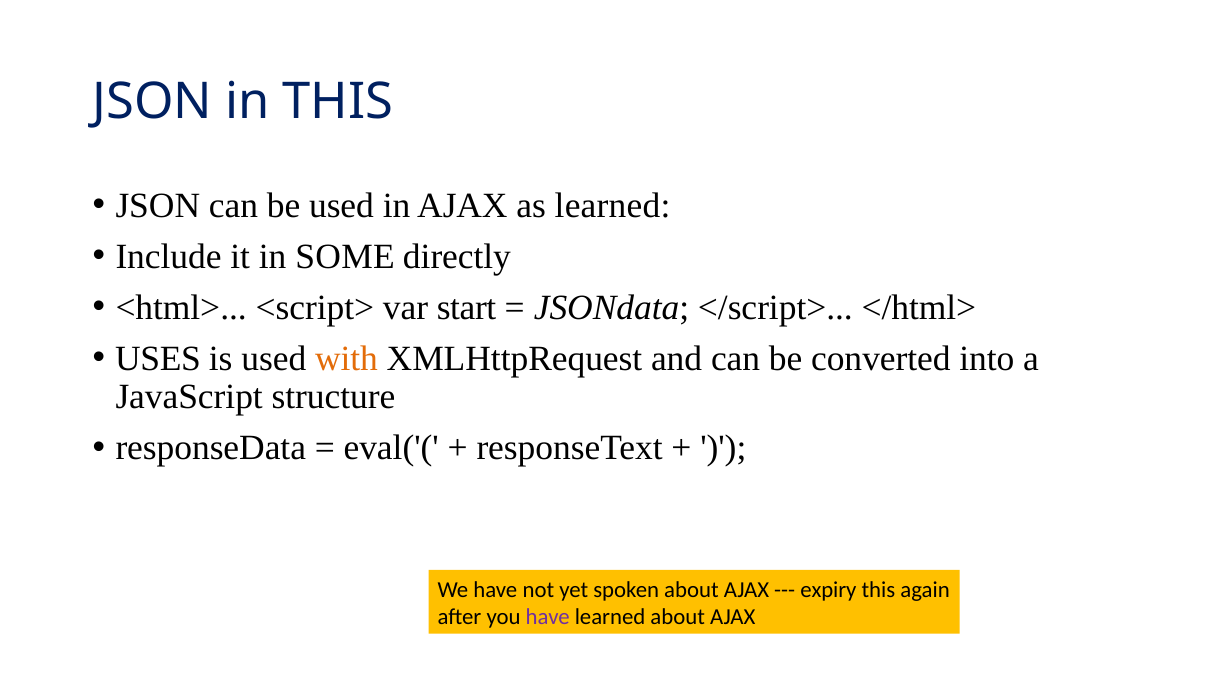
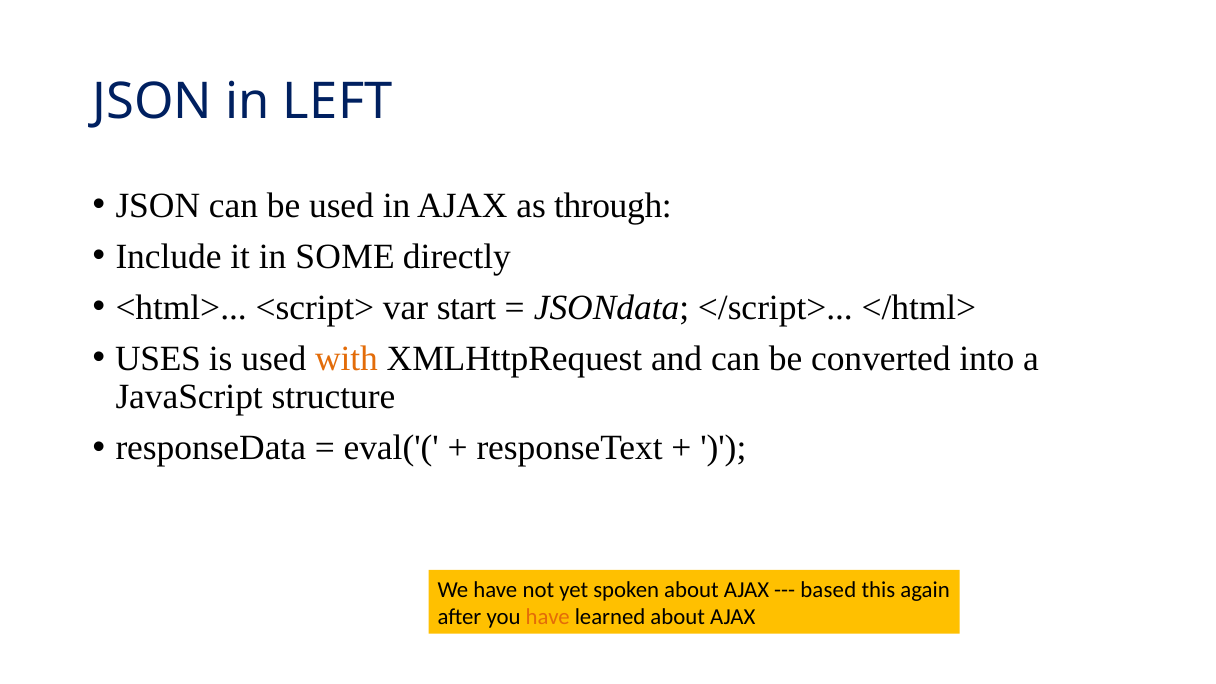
in THIS: THIS -> LEFT (338, 102)
as learned: learned -> through (613, 206)
expiry: expiry -> based (828, 590)
have colour: purple -> orange (548, 617)
